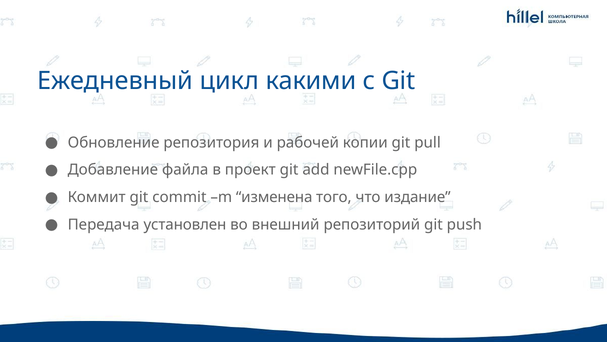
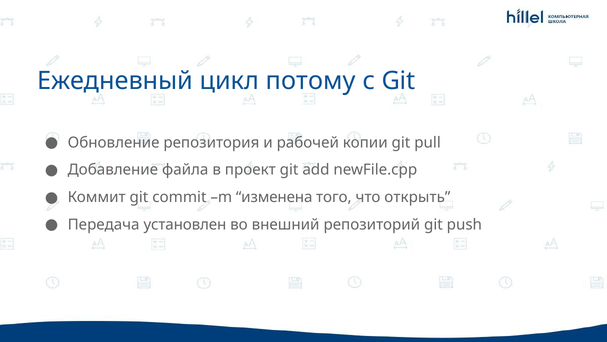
какими: какими -> потому (311, 81)
издание: издание -> открыть (417, 197)
